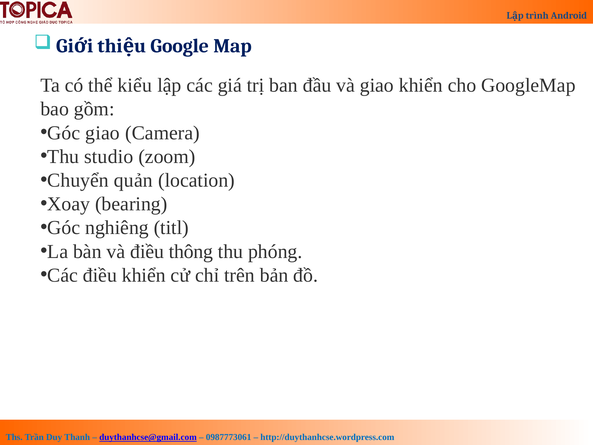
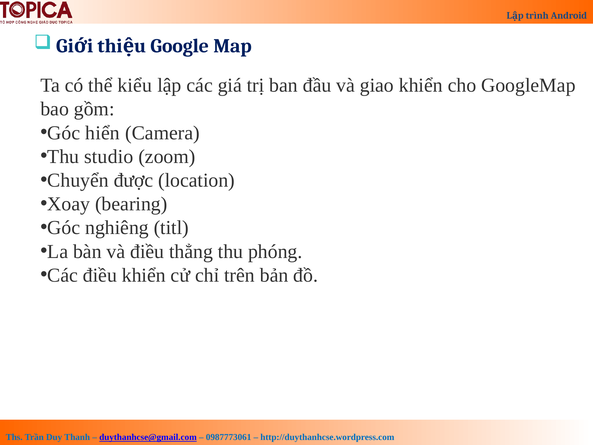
Góc giao: giao -> hiển (103, 133)
quản: quản -> được (133, 180)
thông: thông -> thẳng (191, 251)
